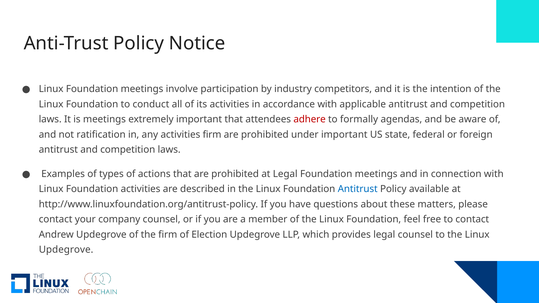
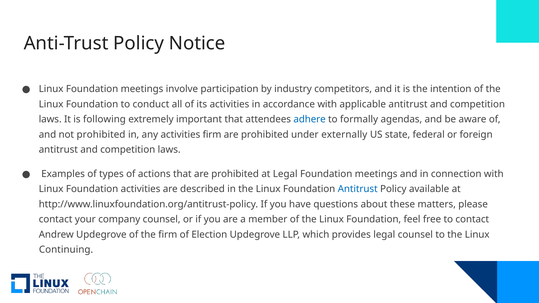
is meetings: meetings -> following (104, 119)
adhere colour: red -> blue (310, 119)
not ratification: ratification -> prohibited (101, 135)
under important: important -> externally (344, 135)
Updegrove: Updegrove -> Continuing (66, 250)
